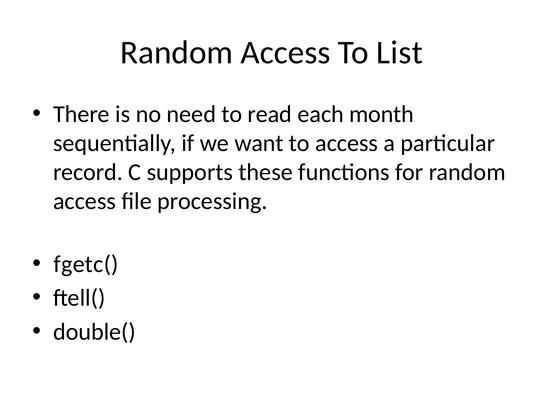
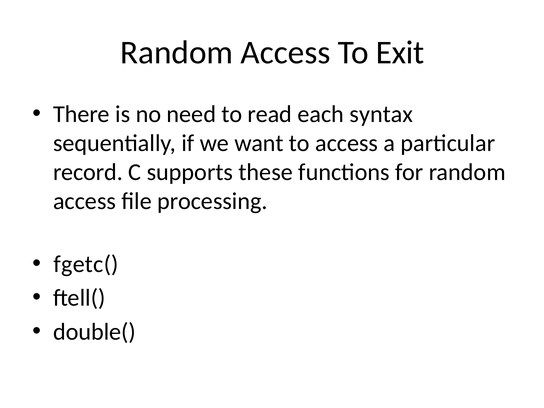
List: List -> Exit (400, 53)
month: month -> syntax (381, 114)
